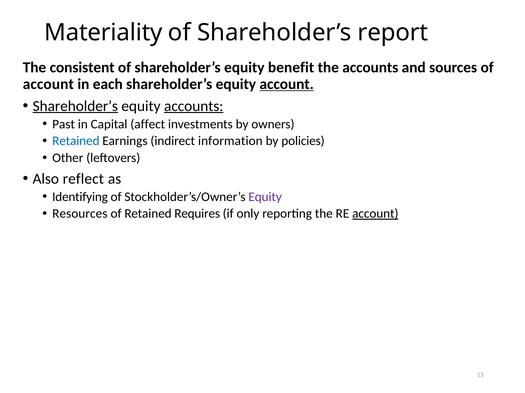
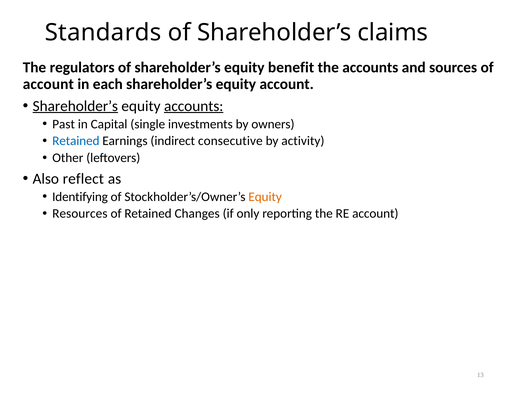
Materiality: Materiality -> Standards (103, 33)
report: report -> claims (393, 33)
consistent: consistent -> regulators (82, 68)
account underline: present -> none (287, 84)
affect: affect -> single (148, 124)
information: information -> consecutive (230, 141)
policies: policies -> activity (303, 141)
Equity colour: purple -> orange (265, 197)
Requires: Requires -> Changes (197, 214)
account underline: present -> none (375, 214)
